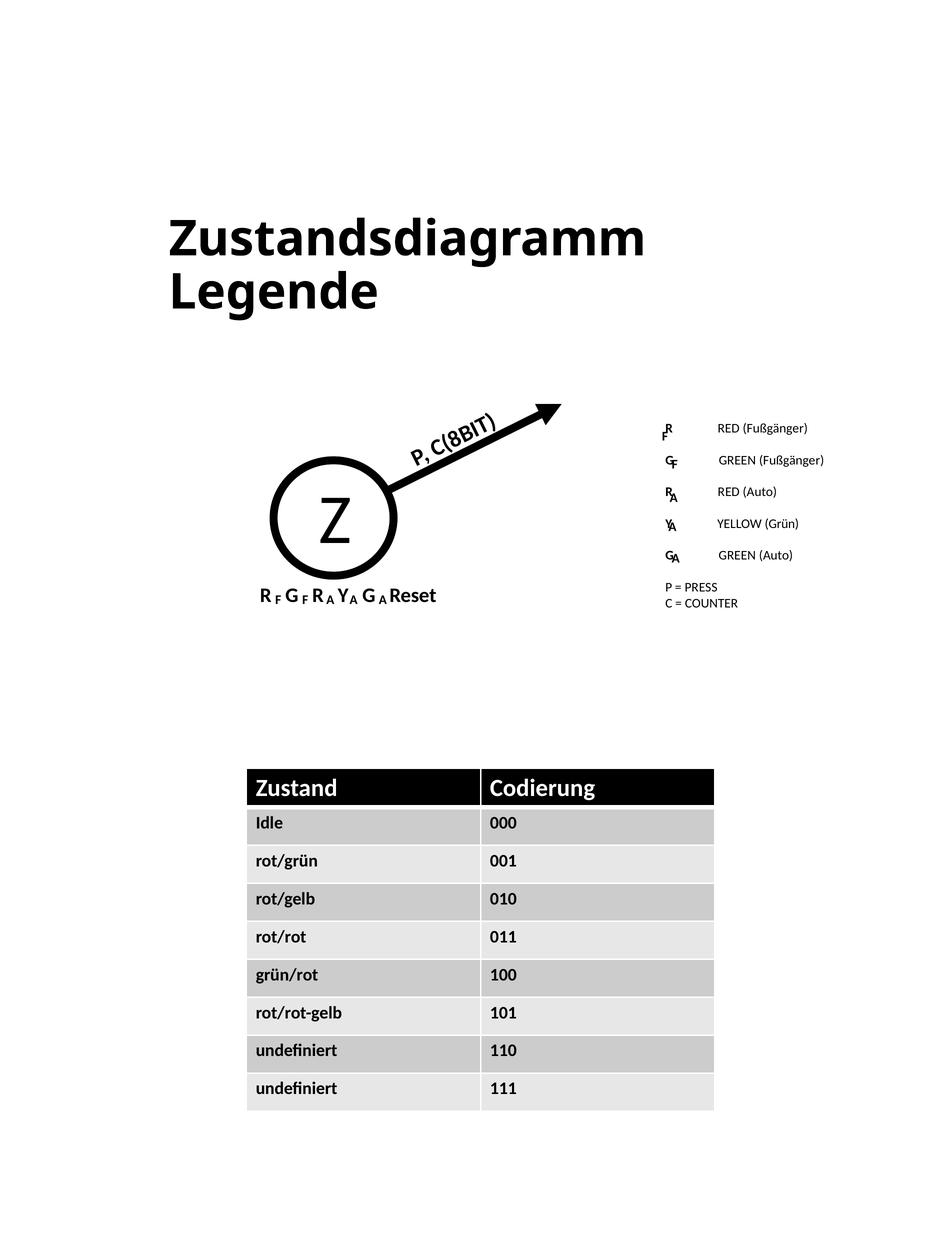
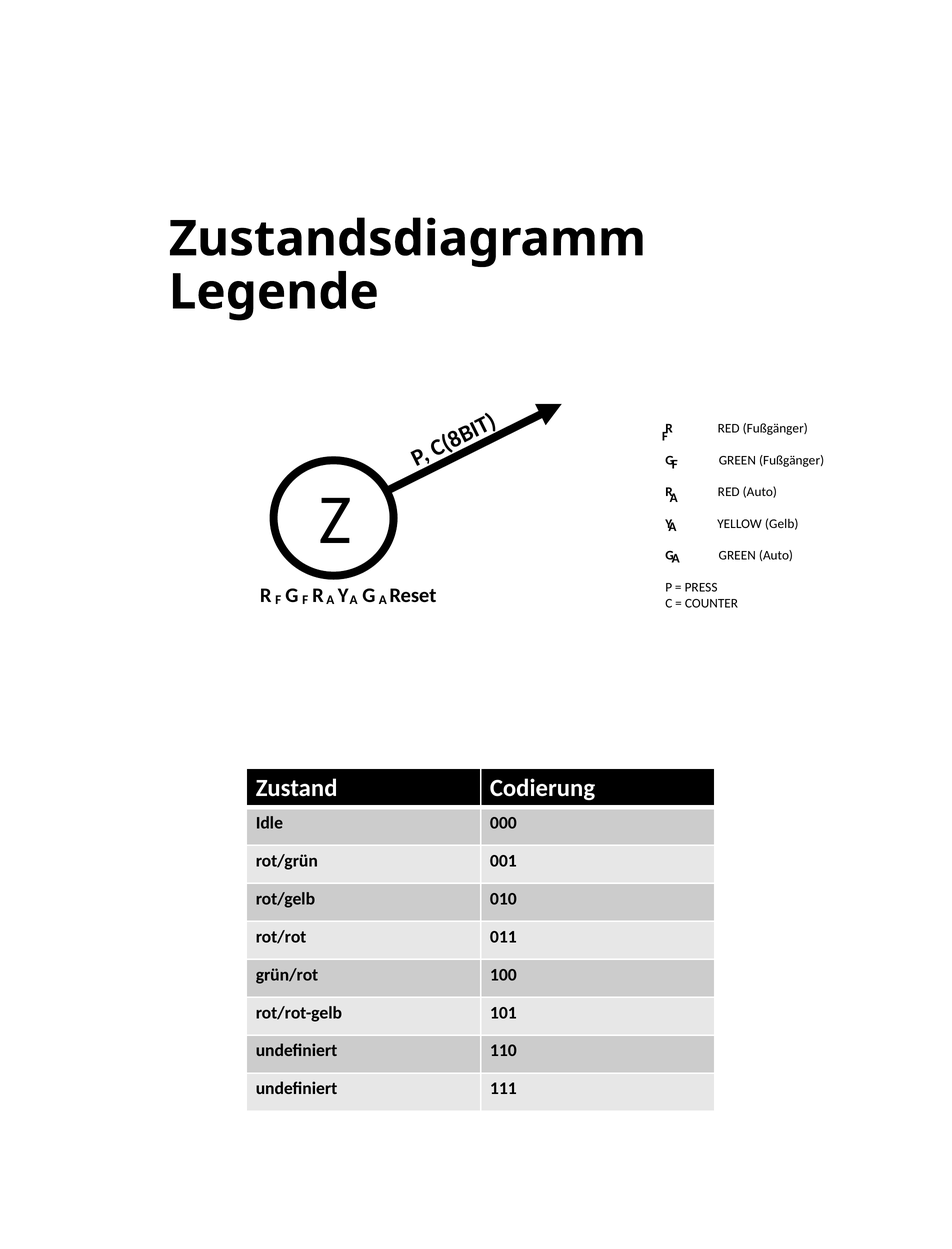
Grün: Grün -> Gelb (782, 524)
